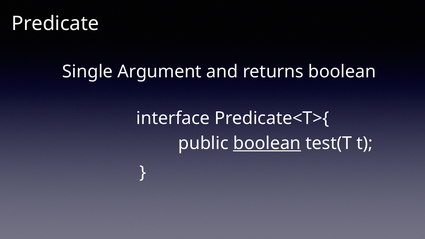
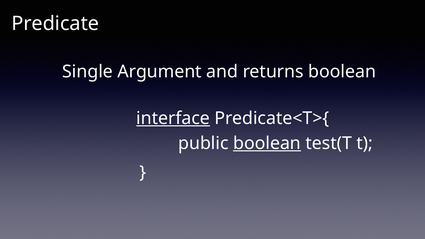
interface underline: none -> present (173, 118)
